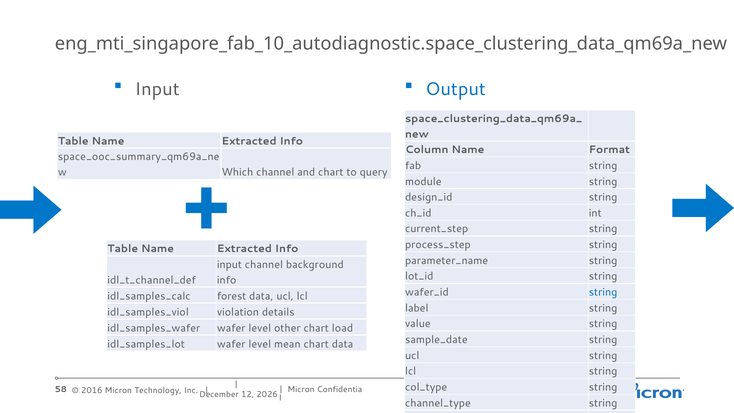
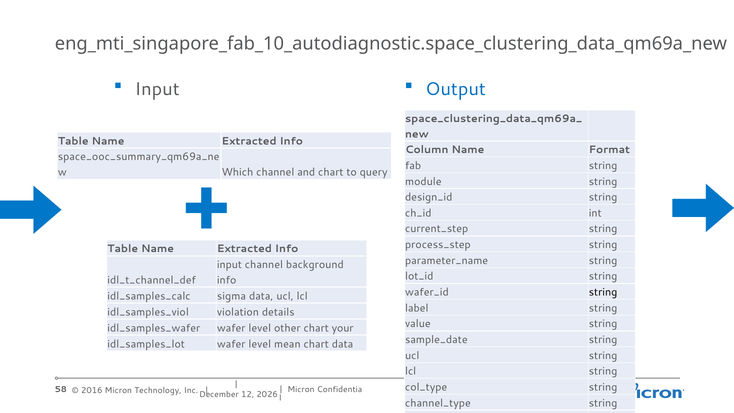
string colour: blue -> black (603, 292)
forest: forest -> sigma (231, 296)
load: load -> your (343, 328)
